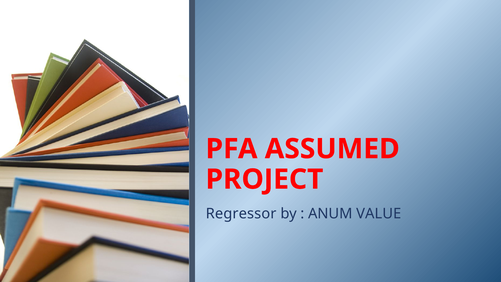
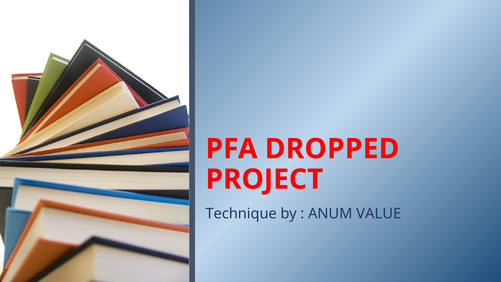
ASSUMED: ASSUMED -> DROPPED (332, 149)
Regressor: Regressor -> Technique (241, 214)
